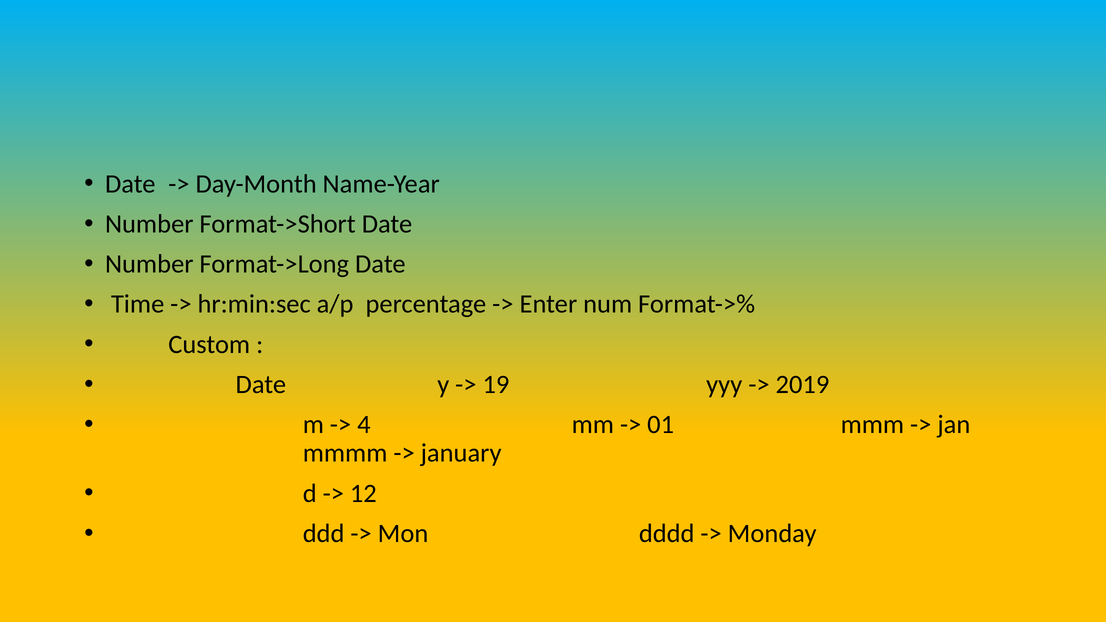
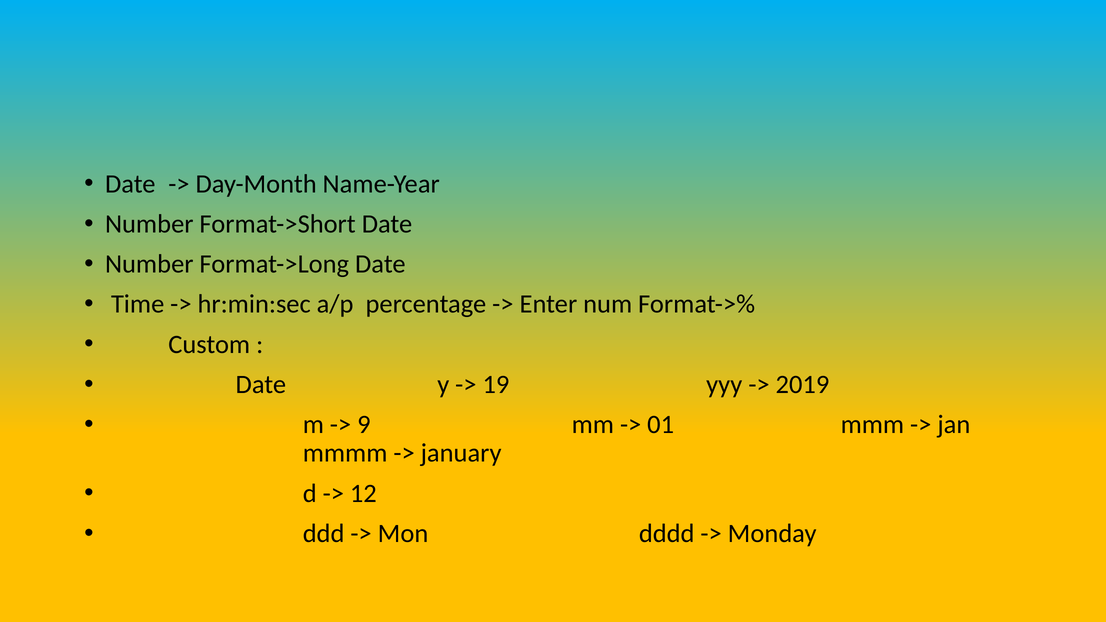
4: 4 -> 9 (364, 425)
